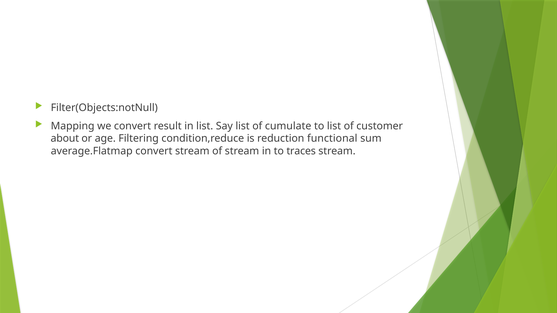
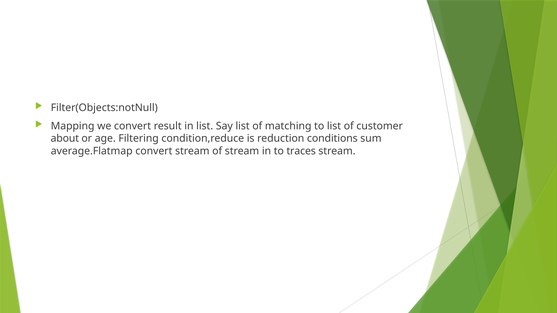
cumulate: cumulate -> matching (288, 126)
functional: functional -> conditions (332, 139)
